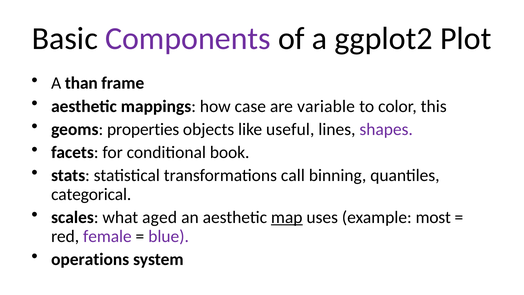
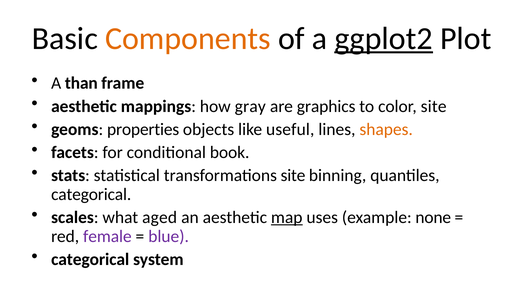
Components colour: purple -> orange (188, 39)
ggplot2 underline: none -> present (384, 39)
case: case -> gray (250, 106)
variable: variable -> graphics (326, 106)
color this: this -> site (434, 106)
shapes colour: purple -> orange (386, 129)
transformations call: call -> site (293, 175)
most: most -> none (433, 217)
operations: operations -> categorical (90, 259)
